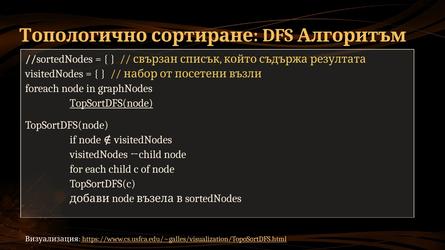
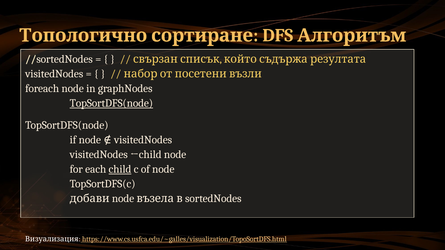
child underline: none -> present (120, 169)
